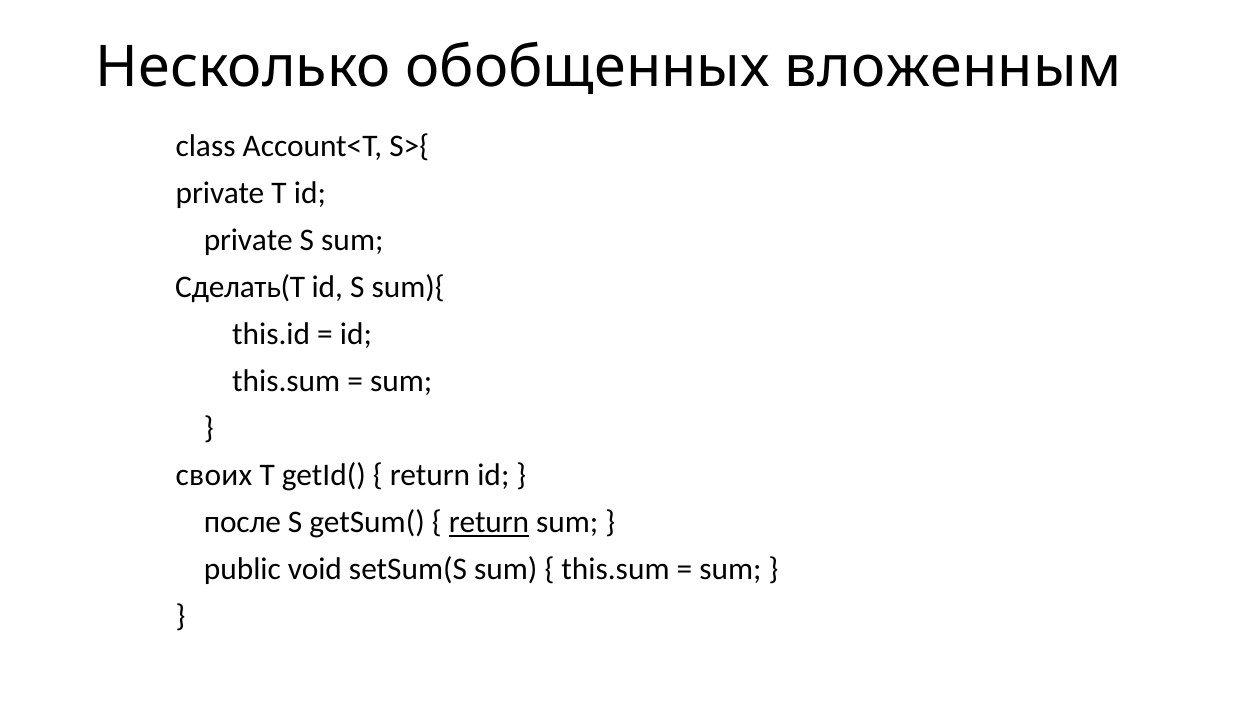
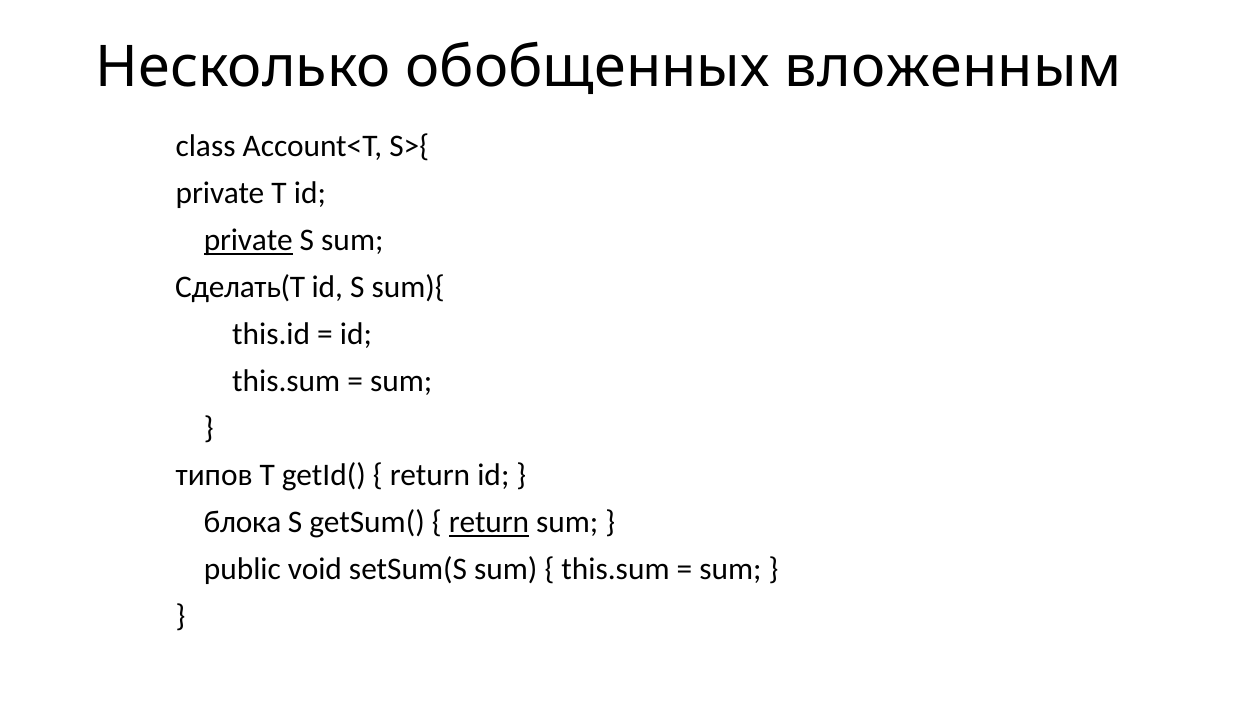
private underline: none -> present (248, 241)
своих: своих -> типов (214, 475)
после: после -> блока (243, 522)
